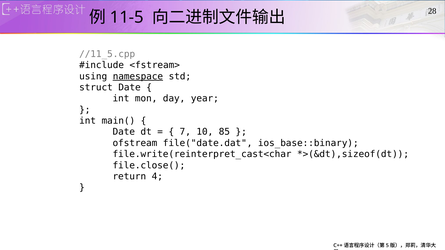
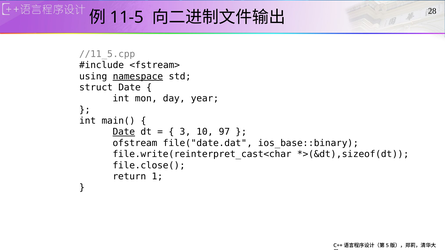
Date underline: none -> present (124, 132)
7: 7 -> 3 (185, 132)
85: 85 -> 97 (224, 132)
4: 4 -> 1 (157, 177)
